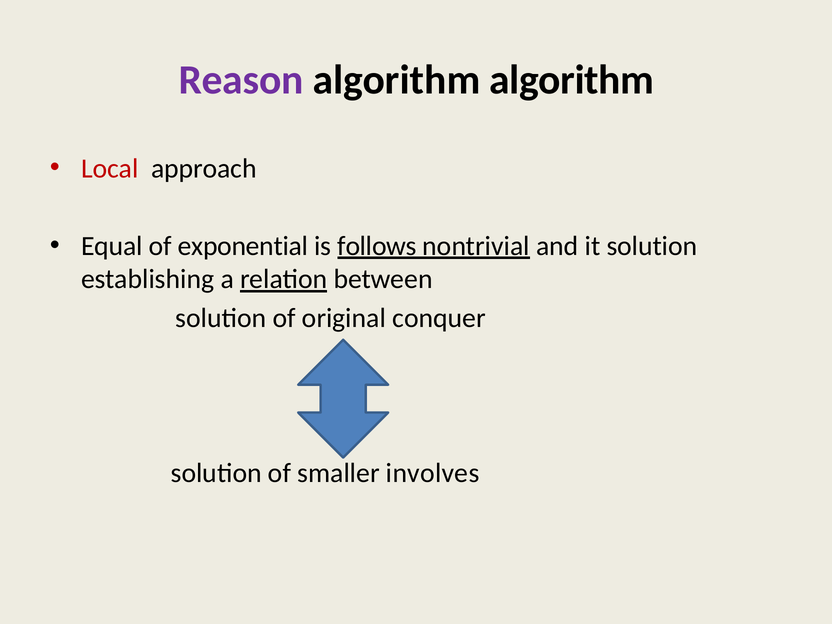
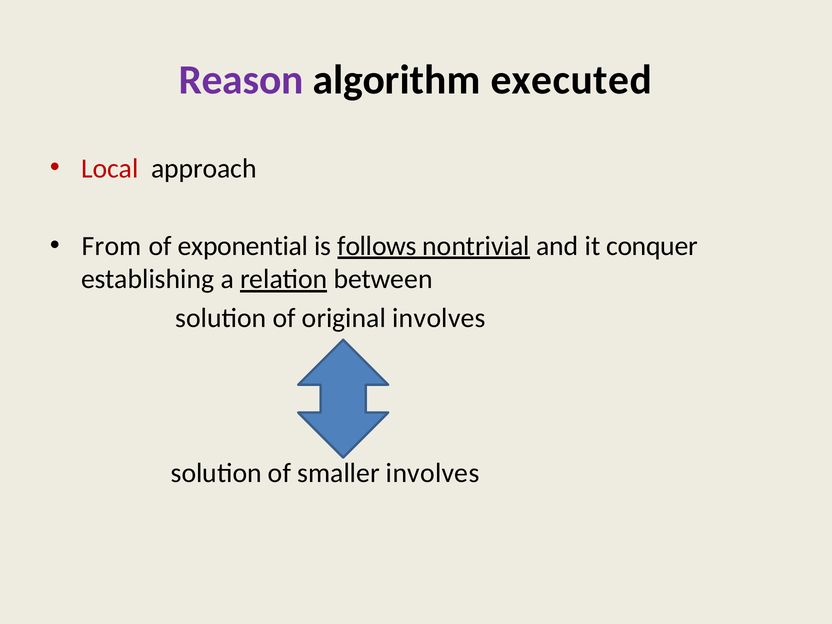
algorithm algorithm: algorithm -> executed (571, 80)
Equal: Equal -> From (112, 246)
it solution: solution -> conquer (652, 246)
original conquer: conquer -> involves (439, 318)
